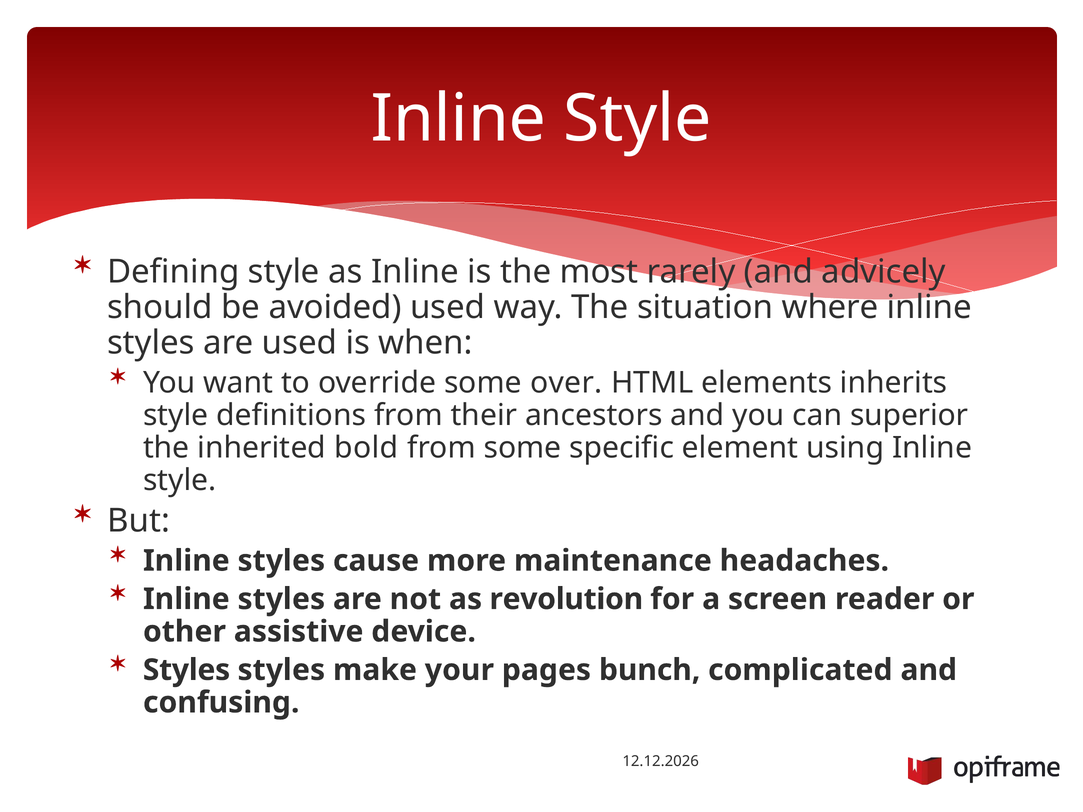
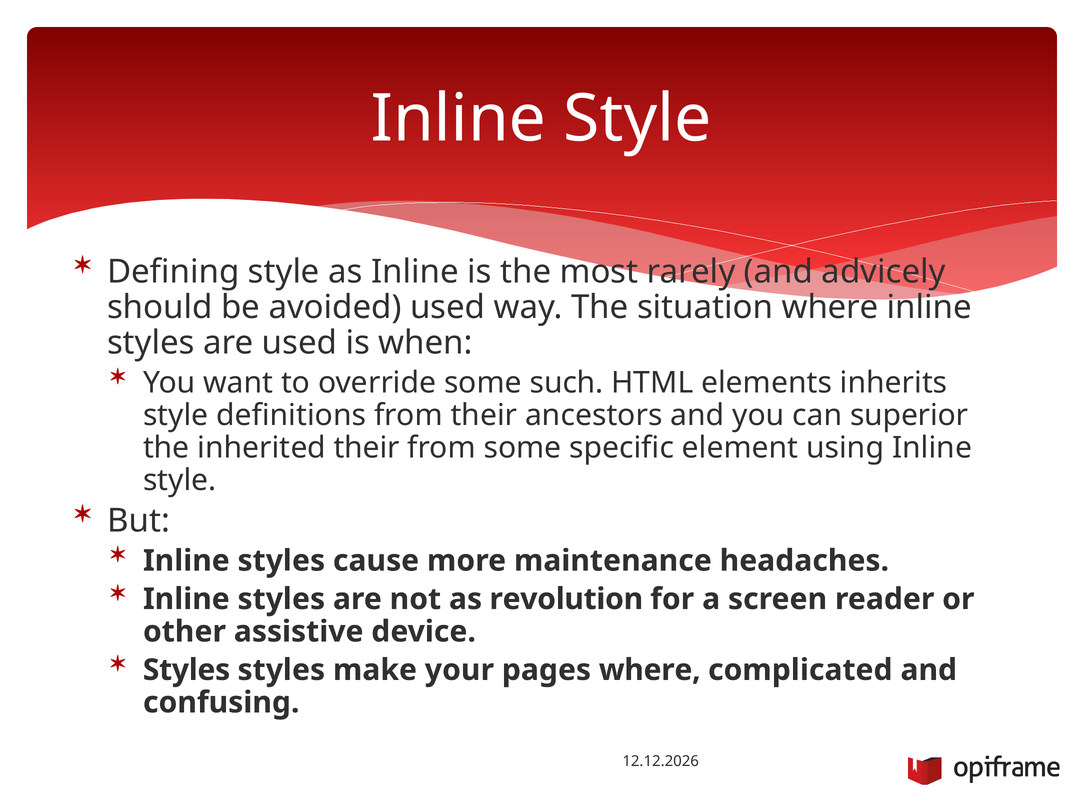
over: over -> such (567, 383)
inherited bold: bold -> their (367, 448)
pages bunch: bunch -> where (650, 670)
